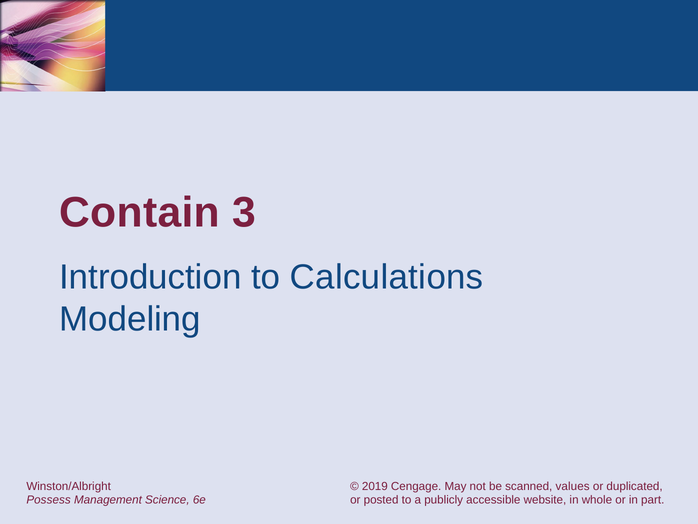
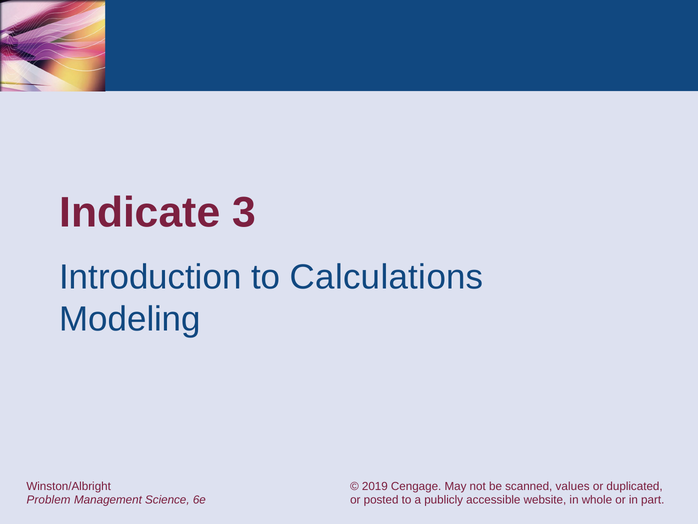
Contain: Contain -> Indicate (140, 212)
Possess: Possess -> Problem (49, 500)
